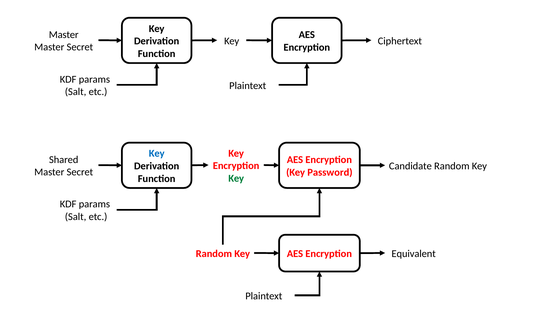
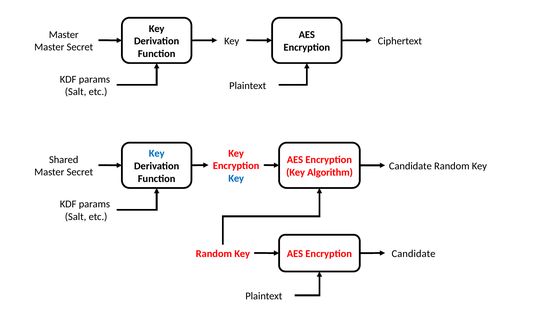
Password: Password -> Algorithm (330, 172)
Key colour: green -> blue (236, 178)
Equivalent: Equivalent -> Candidate (414, 254)
